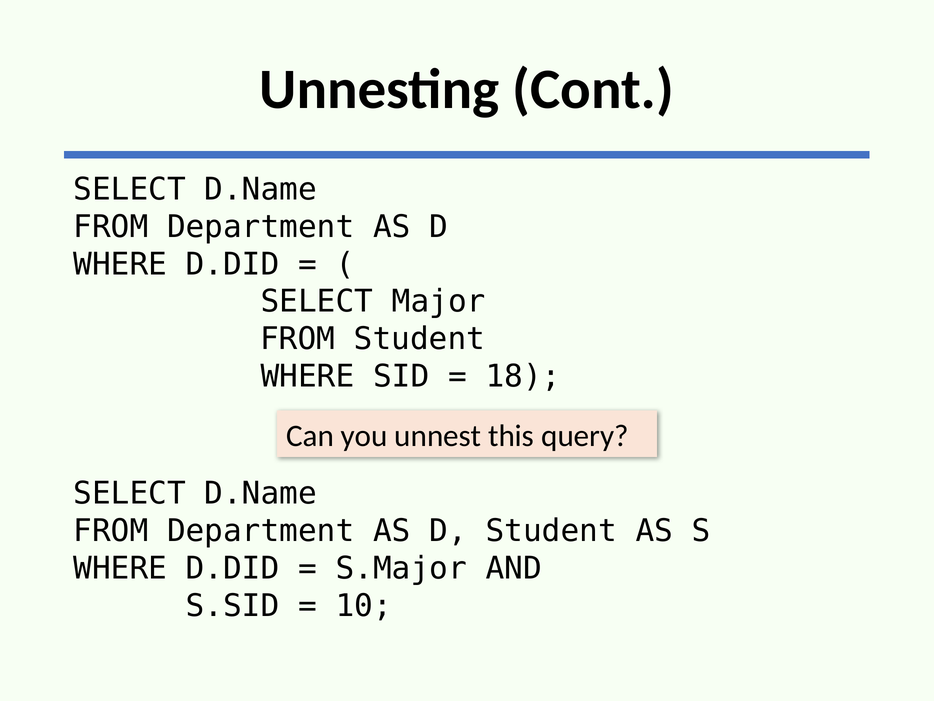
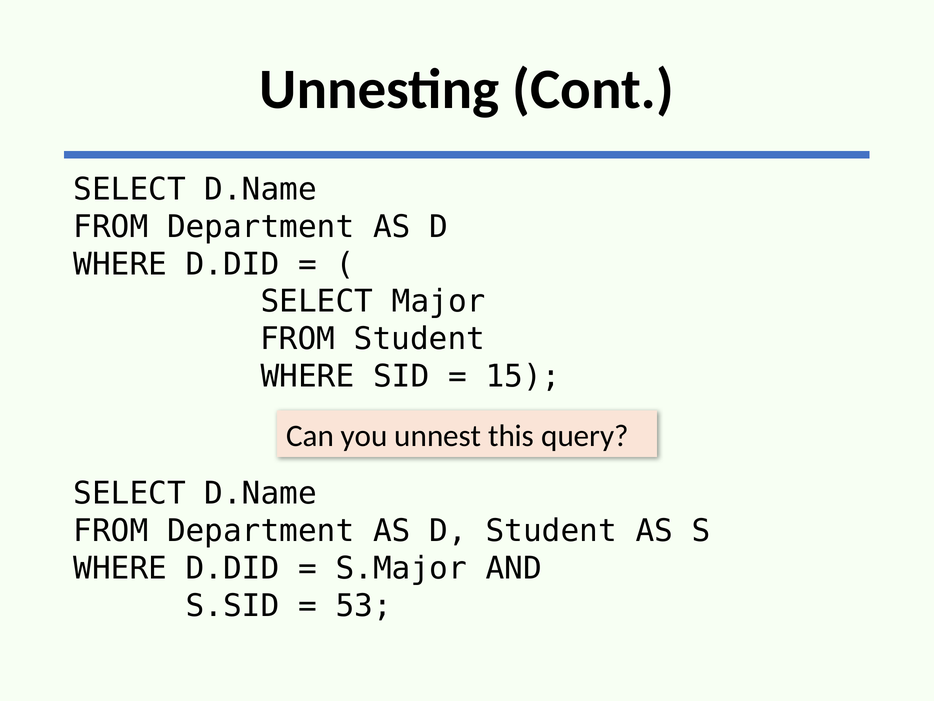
18: 18 -> 15 (523, 376)
10: 10 -> 53 (364, 605)
